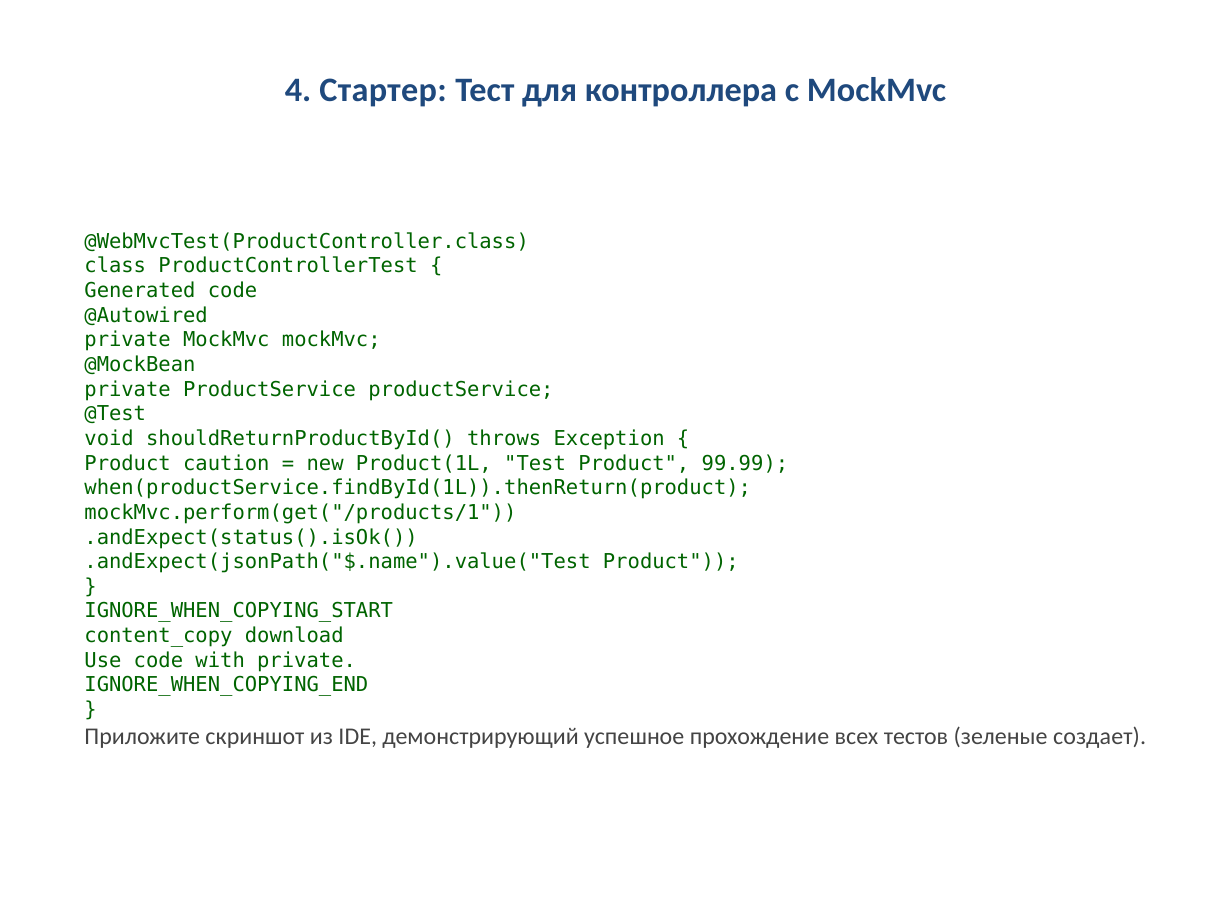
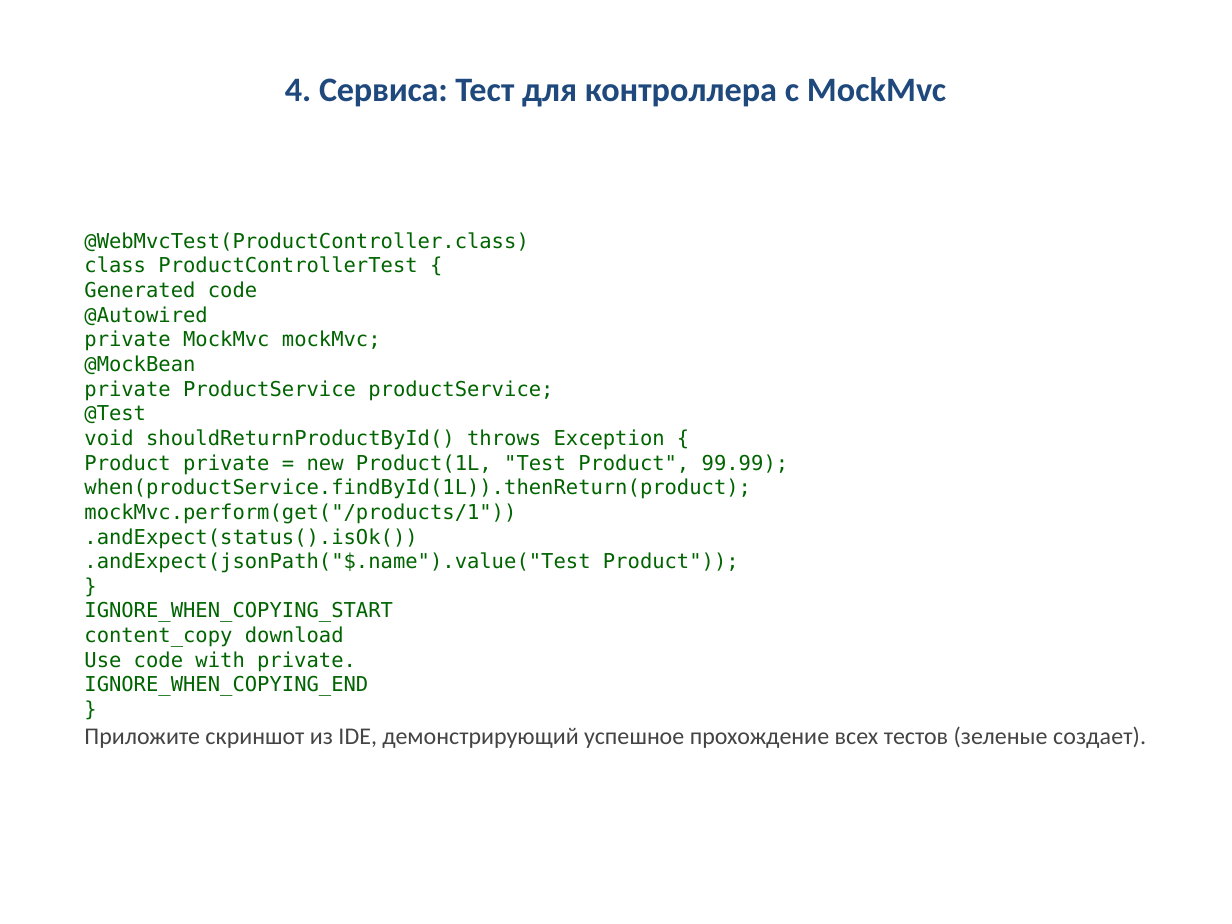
Стартер: Стартер -> Сервиса (383, 91)
Product caution: caution -> private (226, 463)
